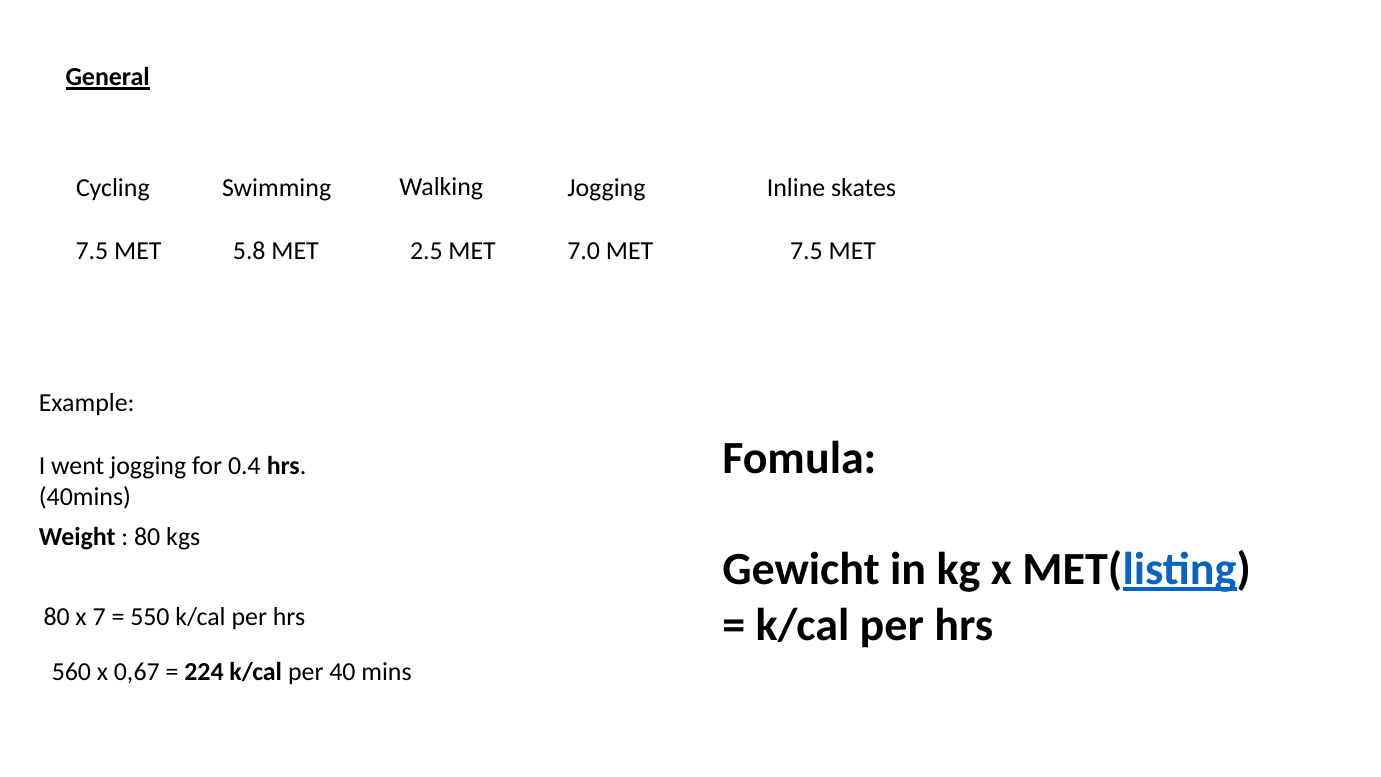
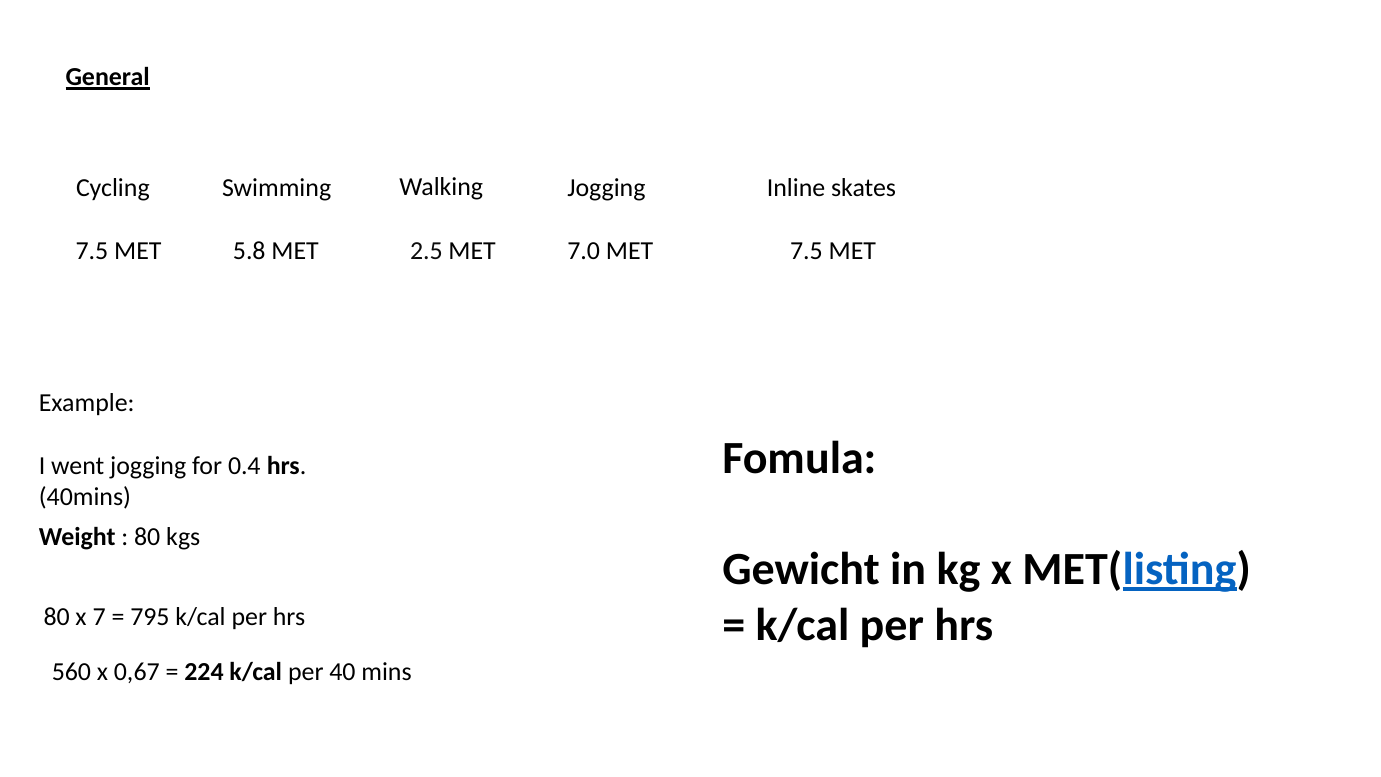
550: 550 -> 795 (150, 617)
